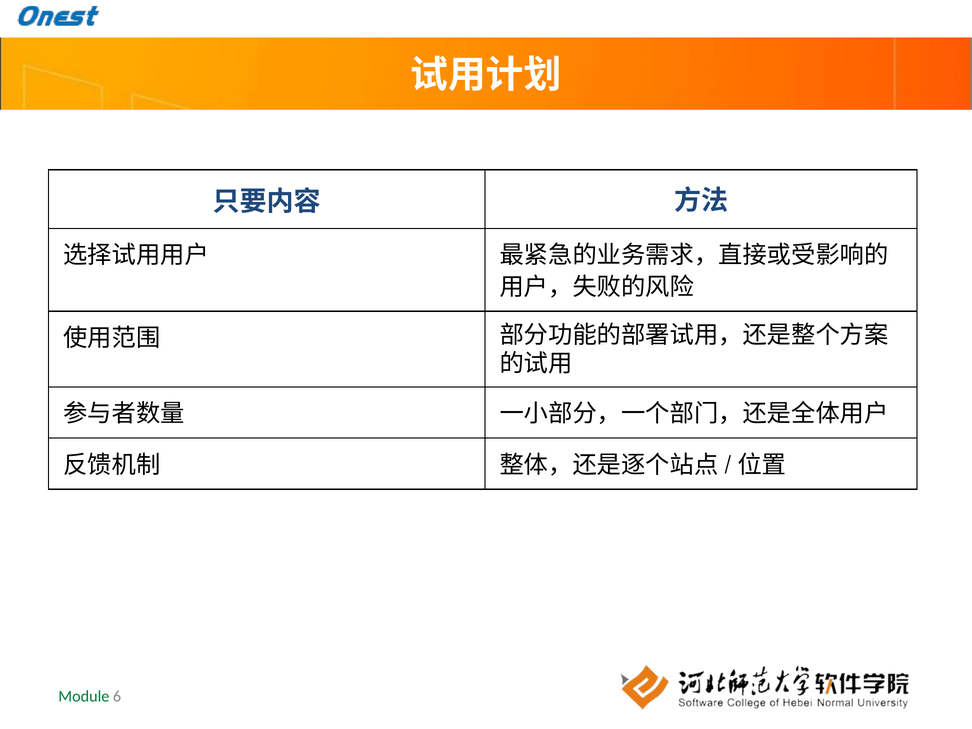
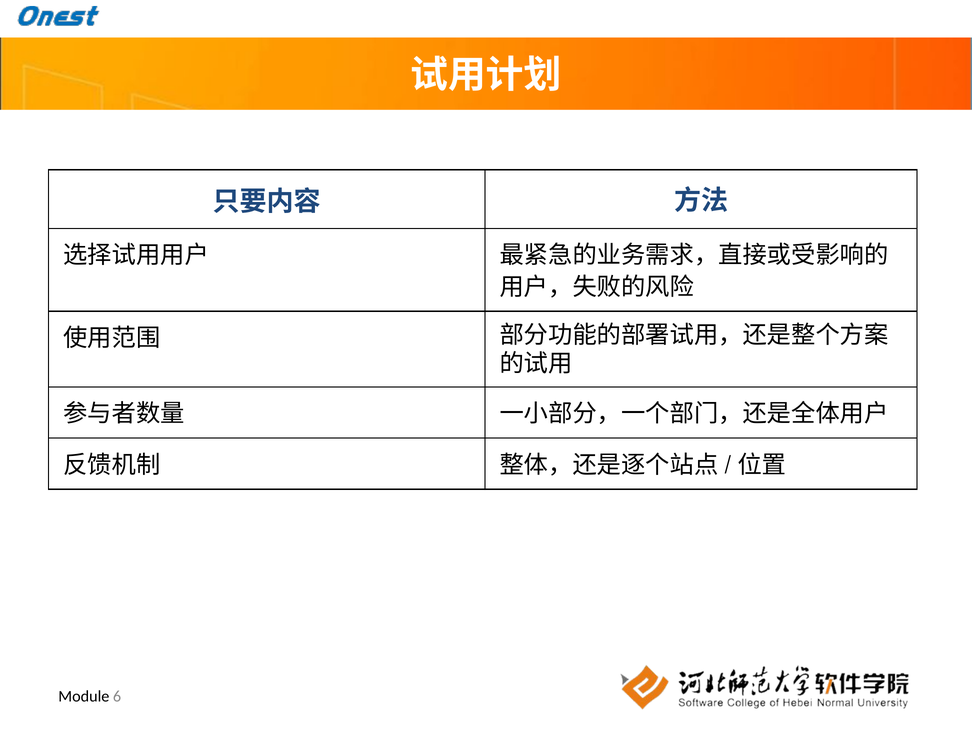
Module colour: green -> black (84, 696)
